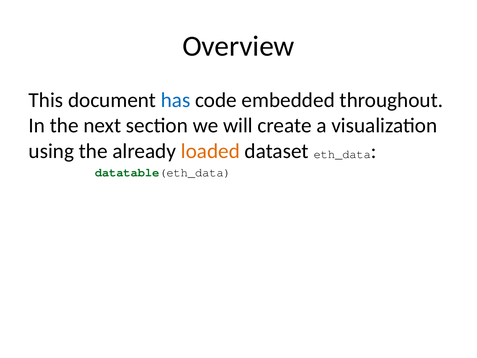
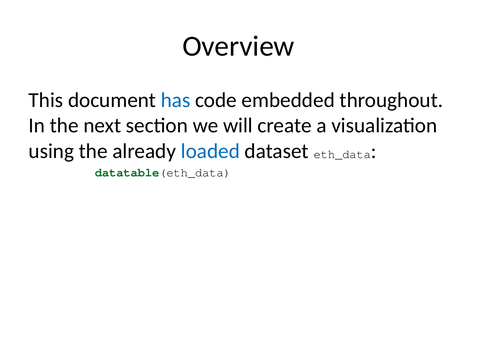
loaded colour: orange -> blue (210, 151)
